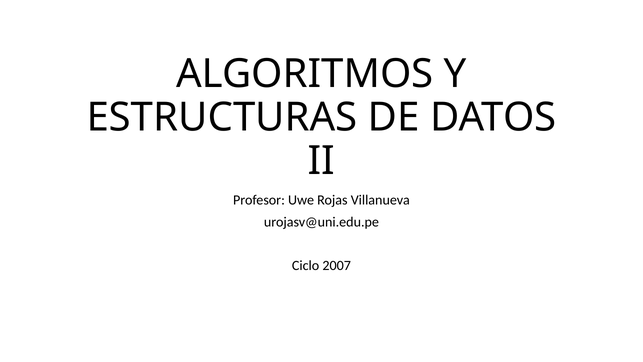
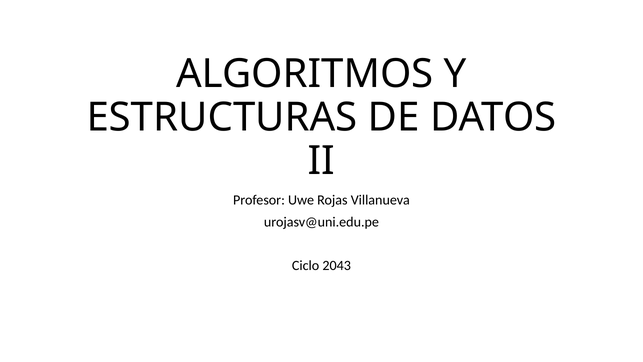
2007: 2007 -> 2043 (337, 266)
